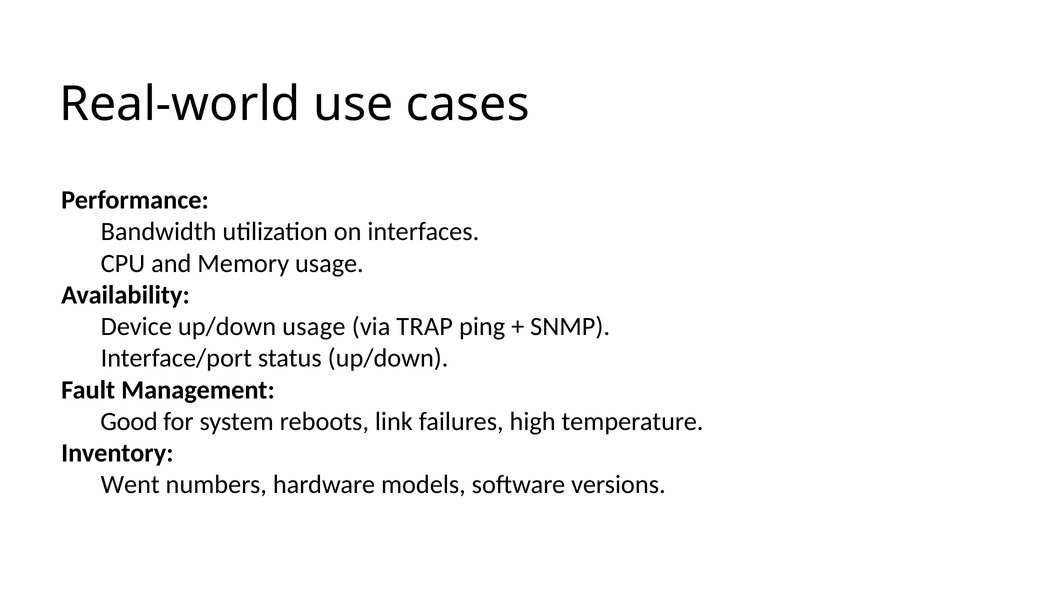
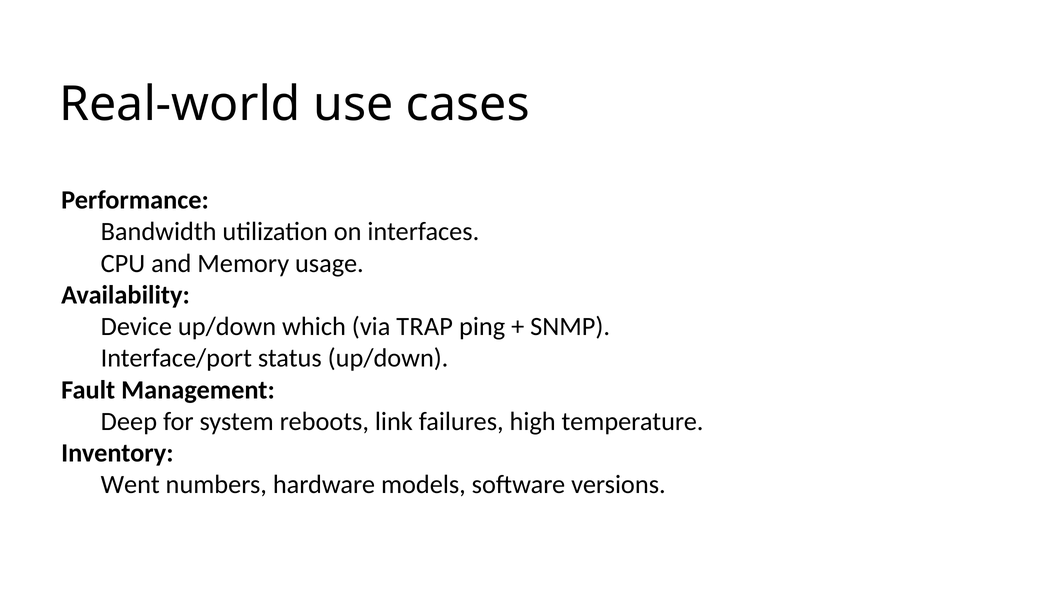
up/down usage: usage -> which (314, 327)
Good: Good -> Deep (129, 421)
